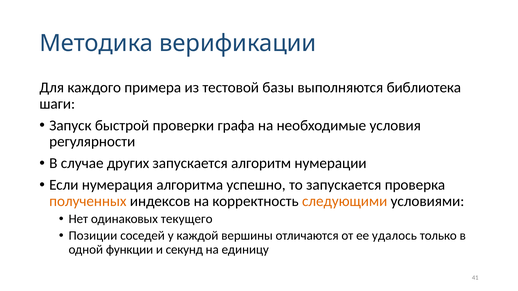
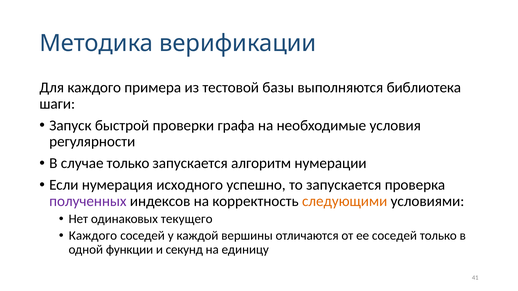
случае других: других -> только (128, 164)
алгоритма: алгоритма -> исходного (190, 185)
полученных colour: orange -> purple (88, 201)
Позиции: Позиции -> Каждого (93, 236)
ее удалось: удалось -> соседей (394, 236)
